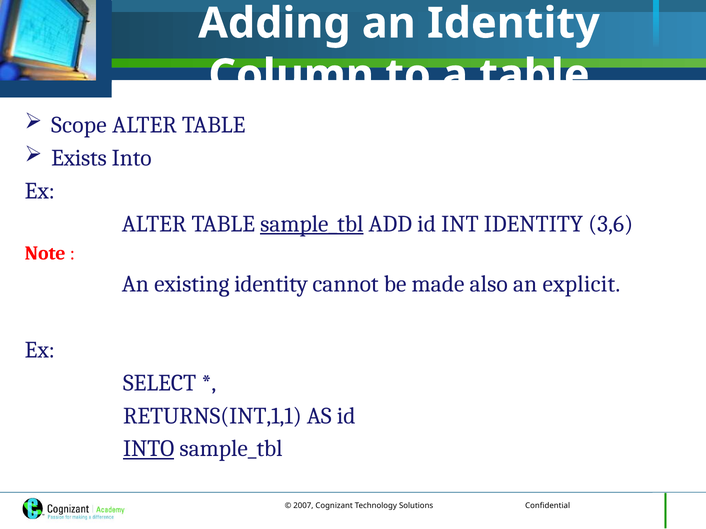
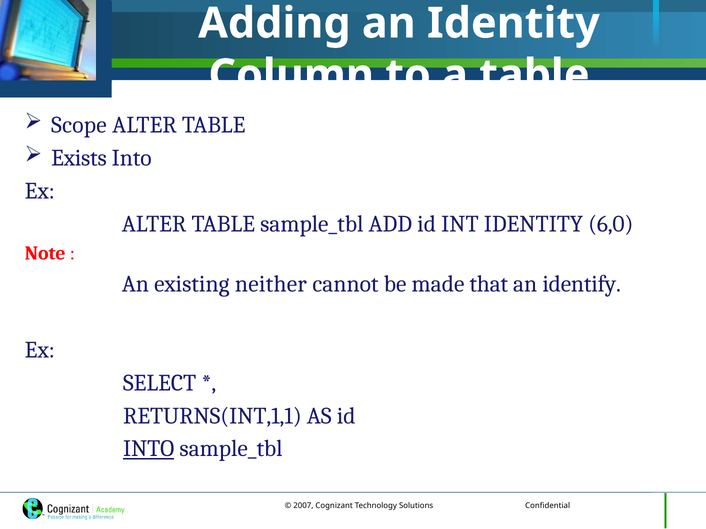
sample_tbl underline: present -> none (312, 224)
3,6: 3,6 -> 6,0 (611, 224)
existing identity: identity -> neither (271, 284)
also: also -> that (489, 284)
explicit: explicit -> identify (582, 284)
